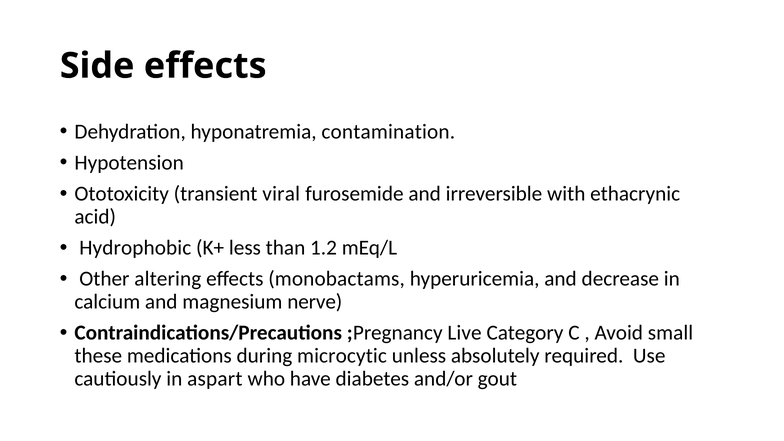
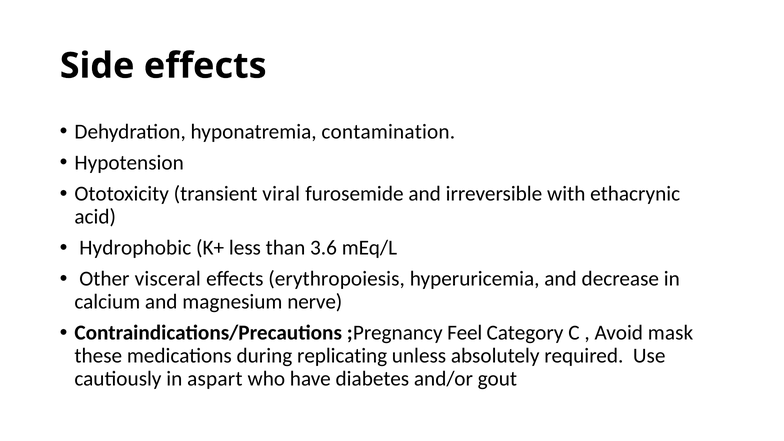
1.2: 1.2 -> 3.6 (324, 248)
altering: altering -> visceral (168, 279)
monobactams: monobactams -> erythropoiesis (337, 279)
Live: Live -> Feel (465, 333)
small: small -> mask (671, 333)
microcytic: microcytic -> replicating (342, 356)
